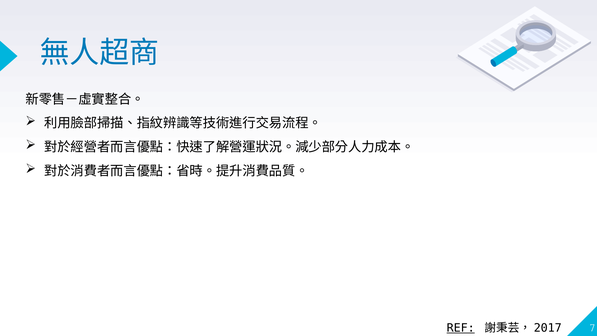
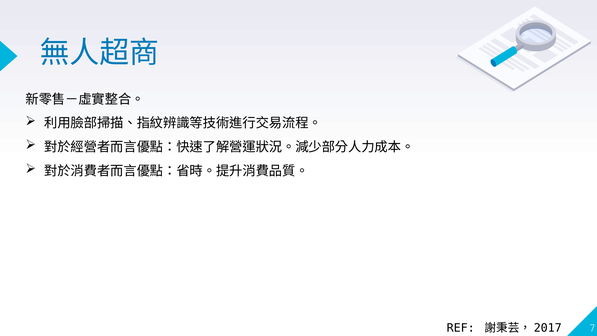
REF underline: present -> none (461, 328)
